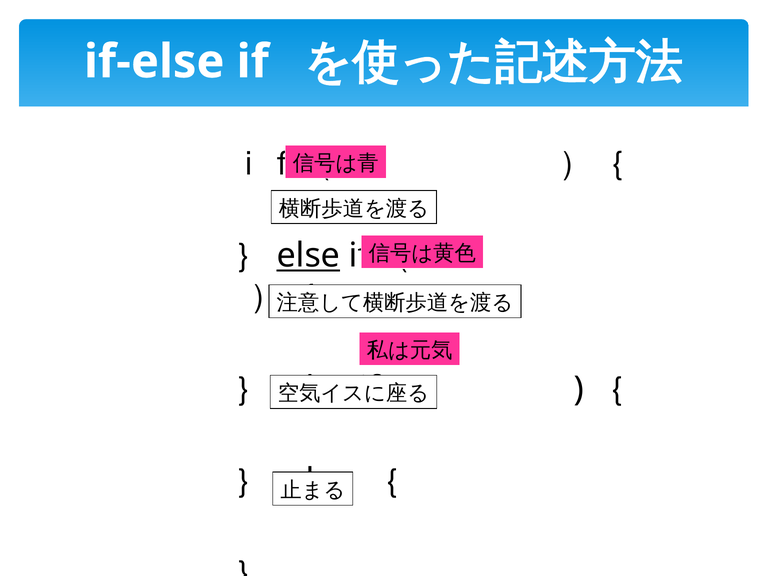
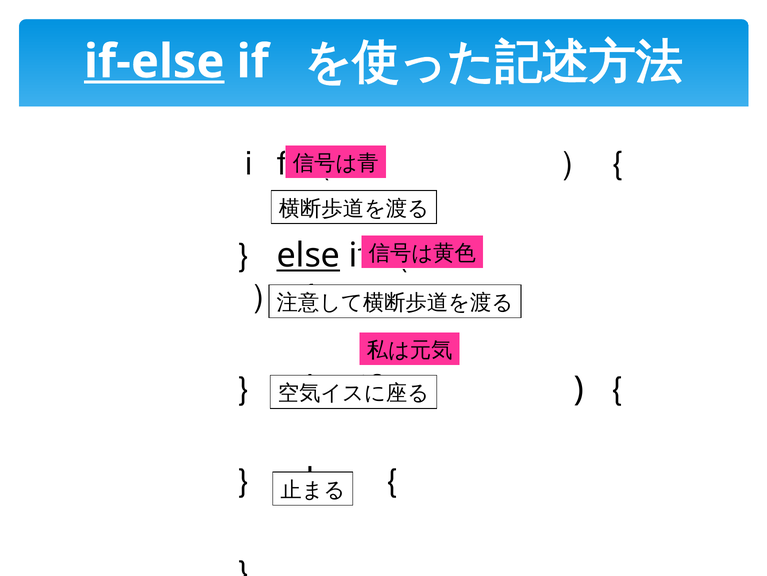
if-else underline: none -> present (154, 62)
